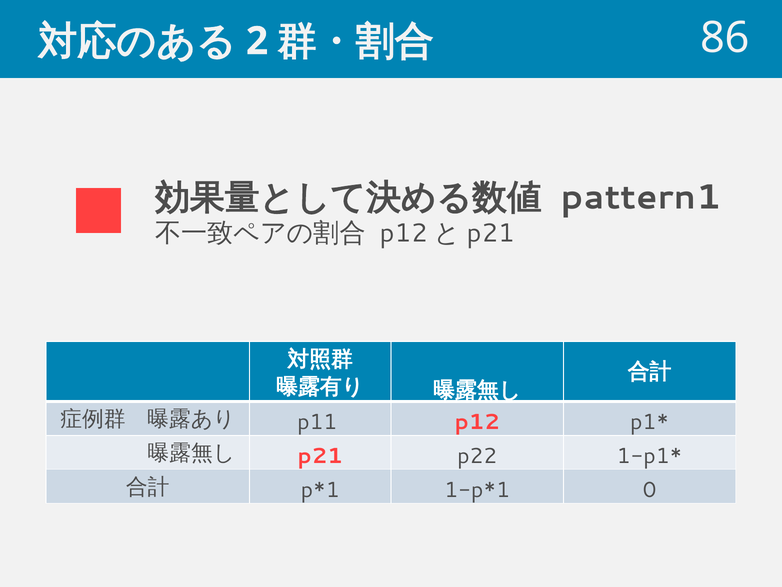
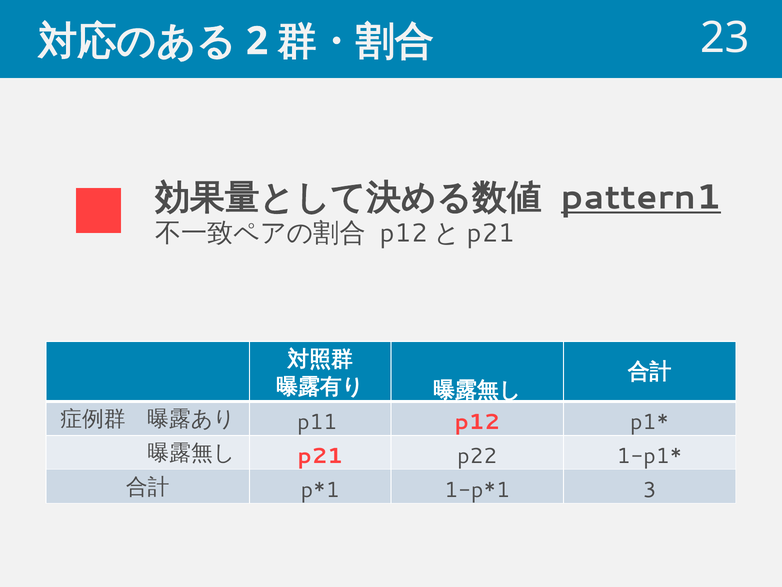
86: 86 -> 23 (725, 38)
pattern1 underline: none -> present (641, 197)
0: 0 -> 3 (650, 489)
